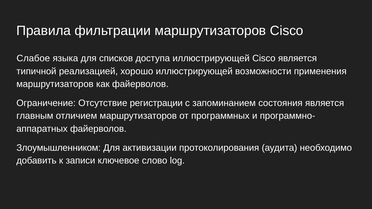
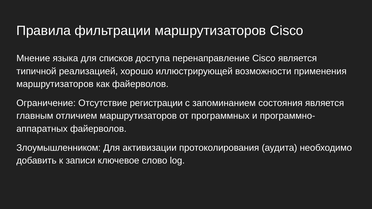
Слабое: Слабое -> Мнение (33, 59)
доступа иллюстрирующей: иллюстрирующей -> перенаправление (211, 59)
